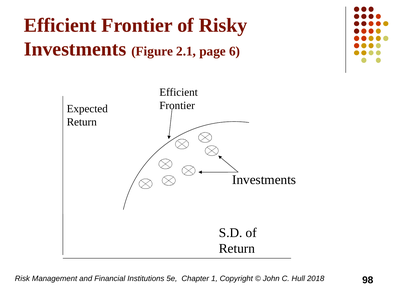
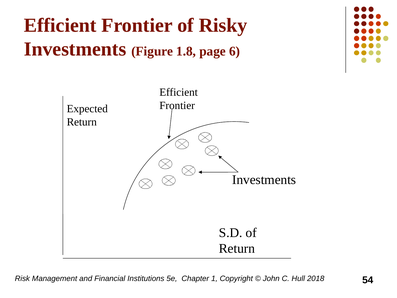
2.1: 2.1 -> 1.8 (186, 51)
98: 98 -> 54 (368, 280)
